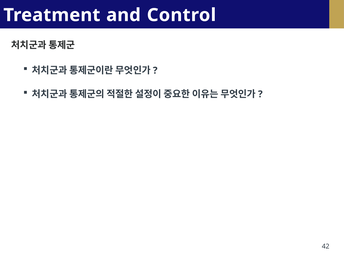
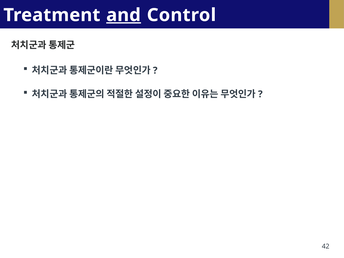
and underline: none -> present (123, 15)
